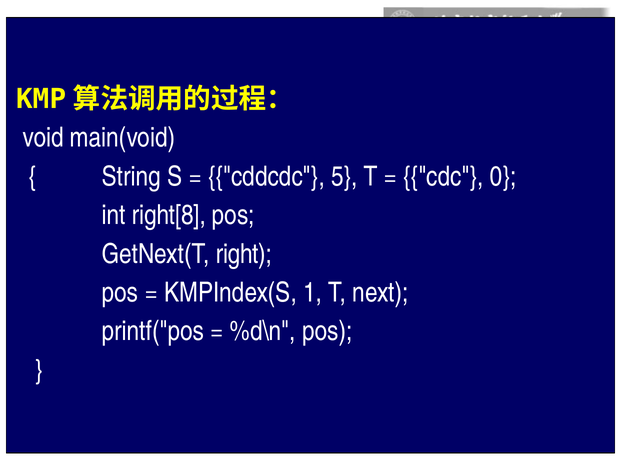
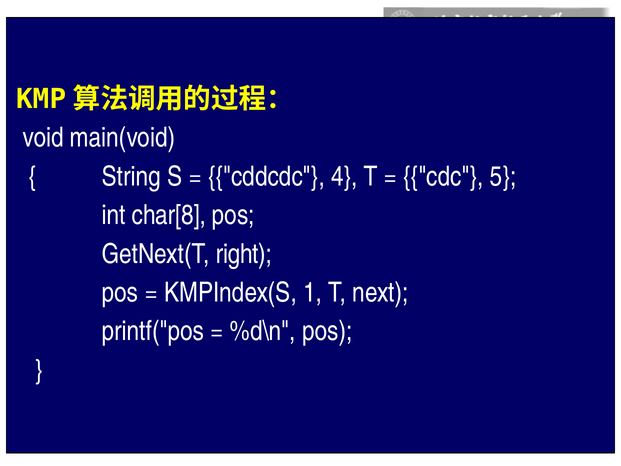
5: 5 -> 4 (344, 176)
0: 0 -> 5 (503, 176)
right[8: right[8 -> char[8 (169, 215)
